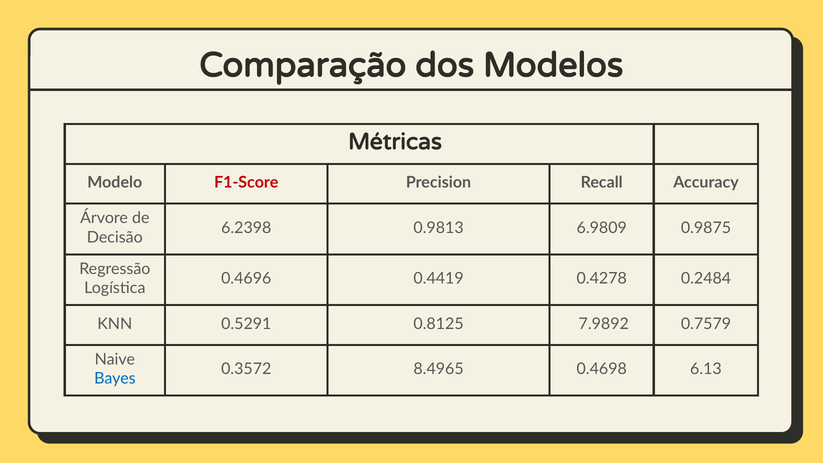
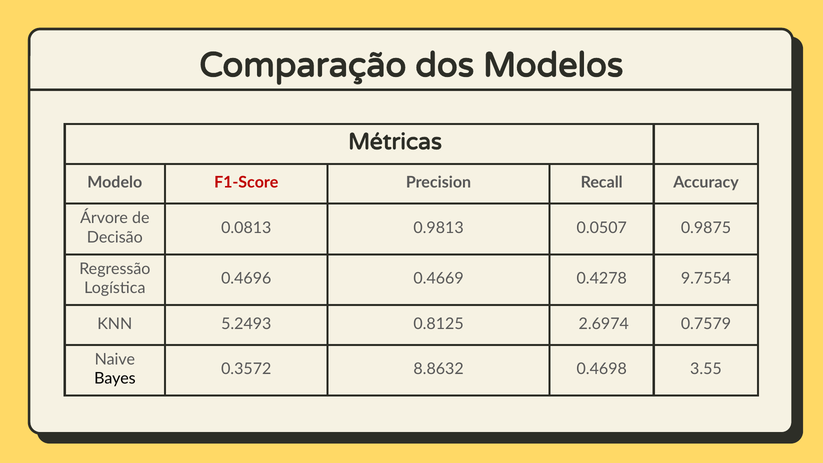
6.2398: 6.2398 -> 0.0813 (246, 228)
6.9809: 6.9809 -> 0.0507 (602, 228)
0.4419: 0.4419 -> 0.4669 (439, 279)
0.2484: 0.2484 -> 9.7554 (706, 279)
0.5291: 0.5291 -> 5.2493 (246, 324)
7.9892: 7.9892 -> 2.6974 (604, 324)
8.4965: 8.4965 -> 8.8632 (439, 369)
6.13: 6.13 -> 3.55 (706, 369)
Bayes colour: blue -> black (115, 379)
